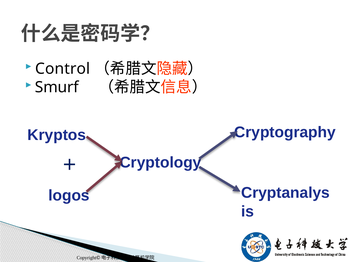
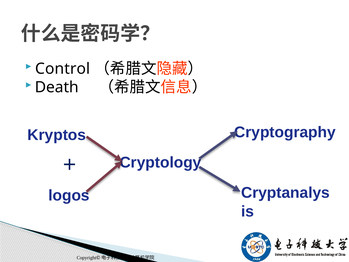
Smurf: Smurf -> Death (57, 87)
